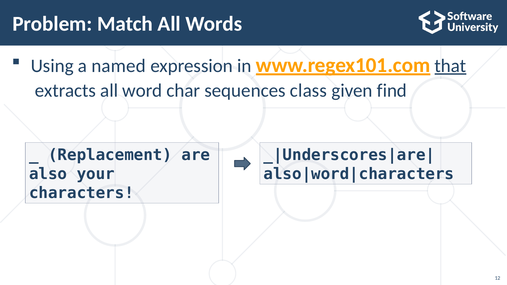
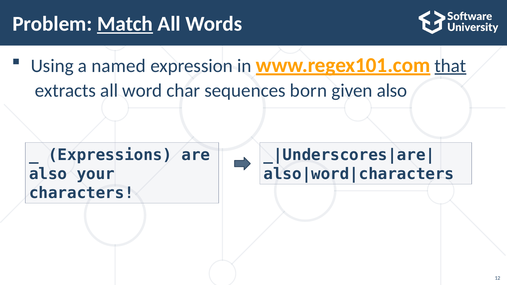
Match underline: none -> present (125, 24)
class: class -> born (308, 91)
given find: find -> also (392, 91)
Replacement: Replacement -> Expressions (110, 155)
